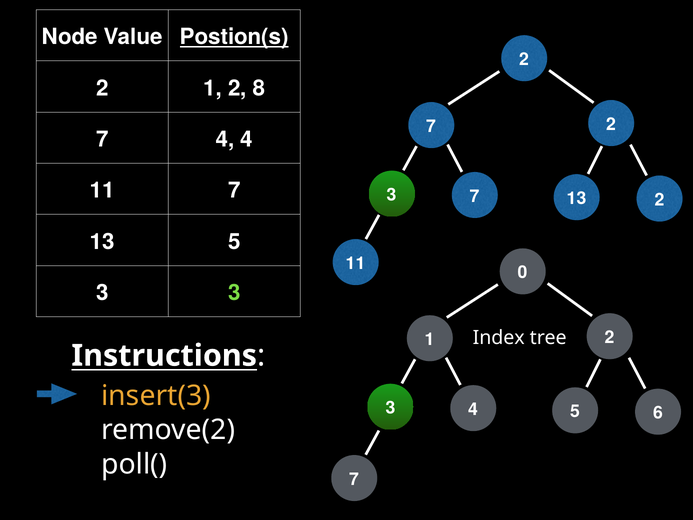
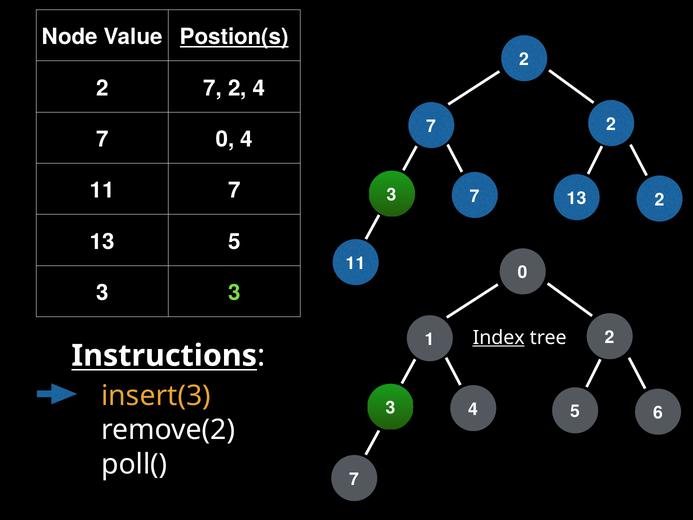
1: 1 -> 7 (213, 88)
2 8: 8 -> 4 (259, 88)
4: 4 -> 0 (225, 139)
Index underline: none -> present (499, 337)
